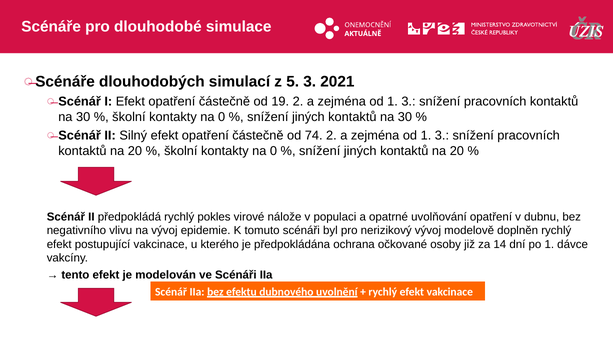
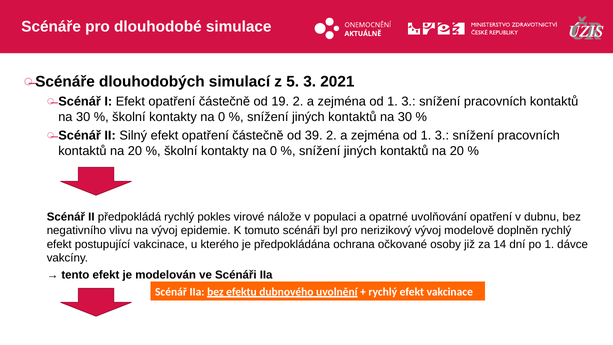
74: 74 -> 39 (314, 136)
